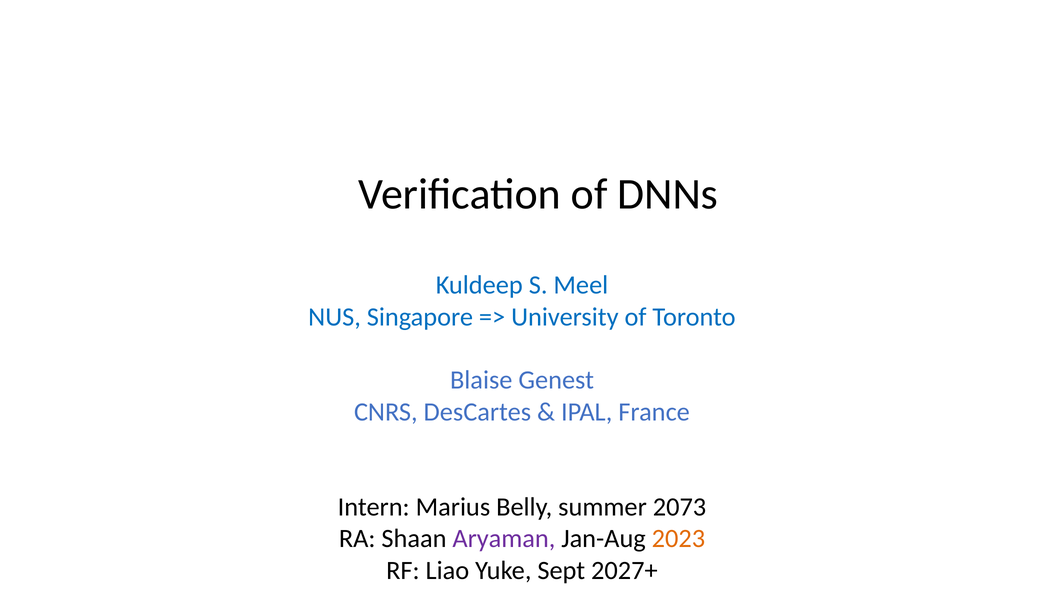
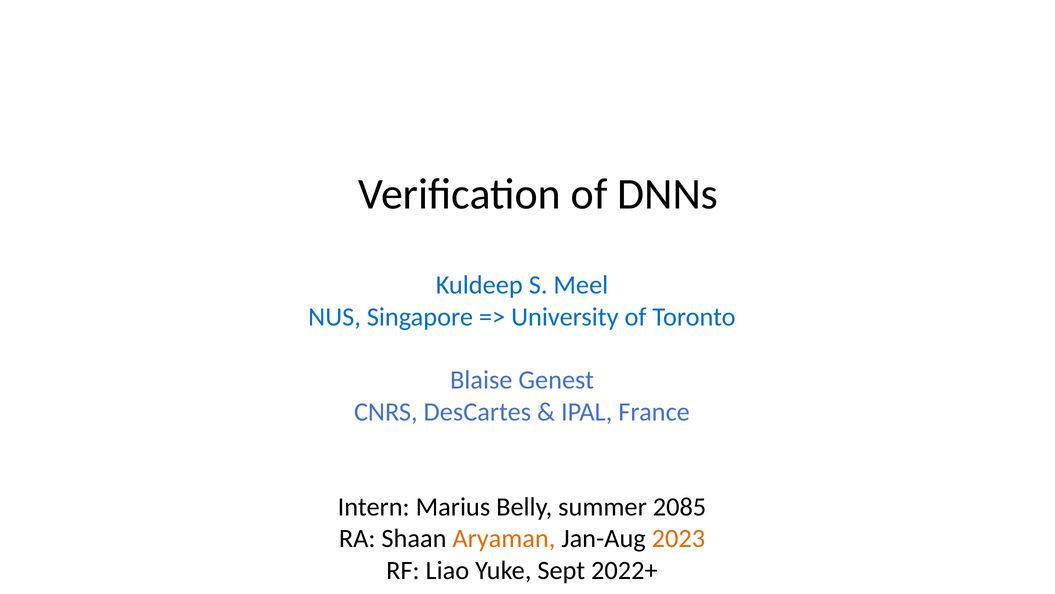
2073: 2073 -> 2085 (680, 506)
Aryaman colour: purple -> orange (504, 538)
2027+: 2027+ -> 2022+ (624, 570)
